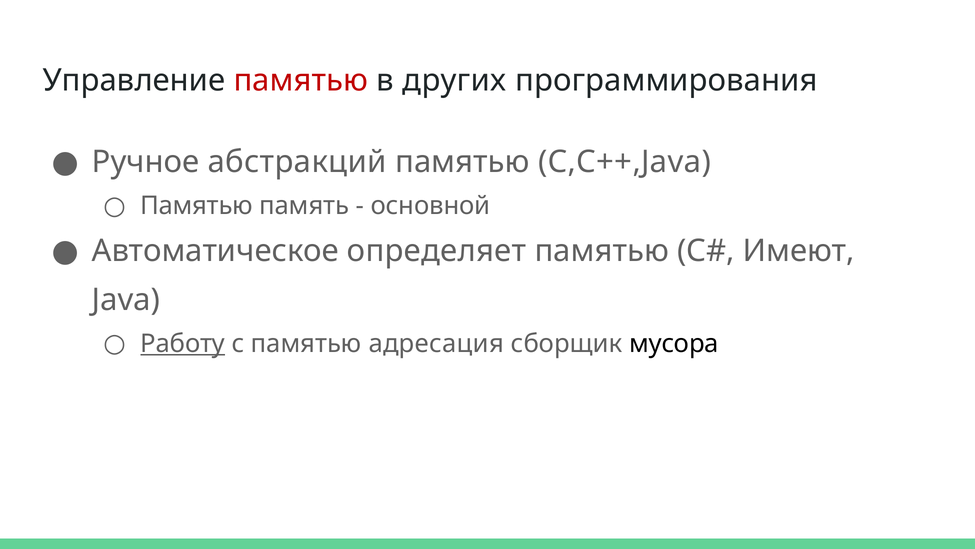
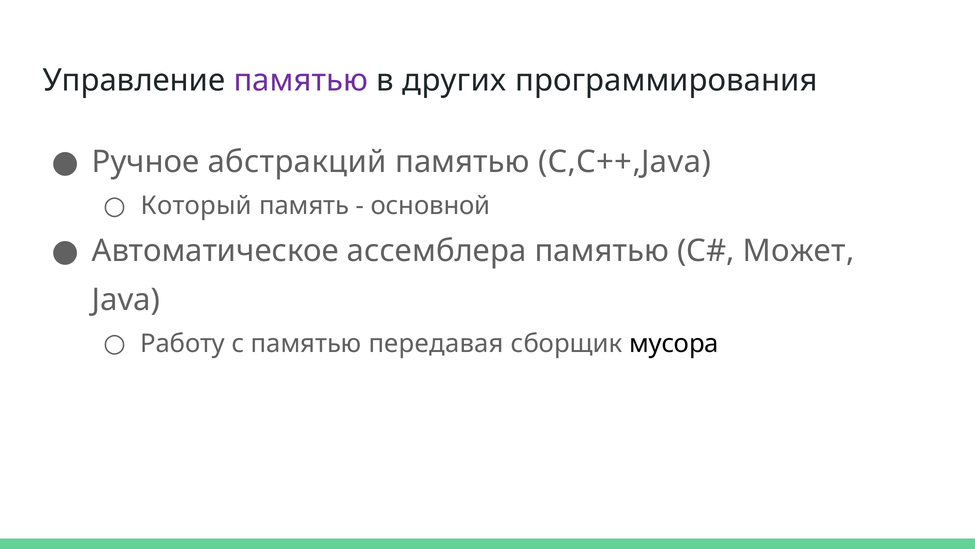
памятью colour: red -> purple (301, 80)
Памятью: Памятью -> Который (196, 206)
определяет: определяет -> ассемблера (437, 251)
Имеют: Имеют -> Может (799, 251)
Работу underline: present -> none (183, 343)
адресация: адресация -> передавая (436, 343)
